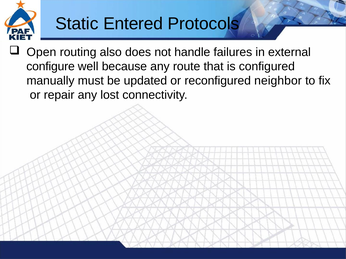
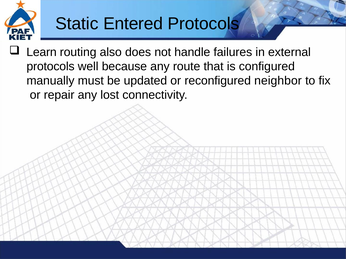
Open: Open -> Learn (42, 52)
configure: configure -> protocols (51, 66)
